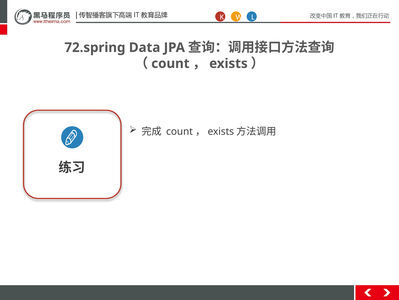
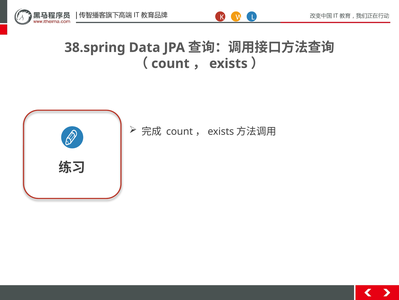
72.spring: 72.spring -> 38.spring (95, 47)
